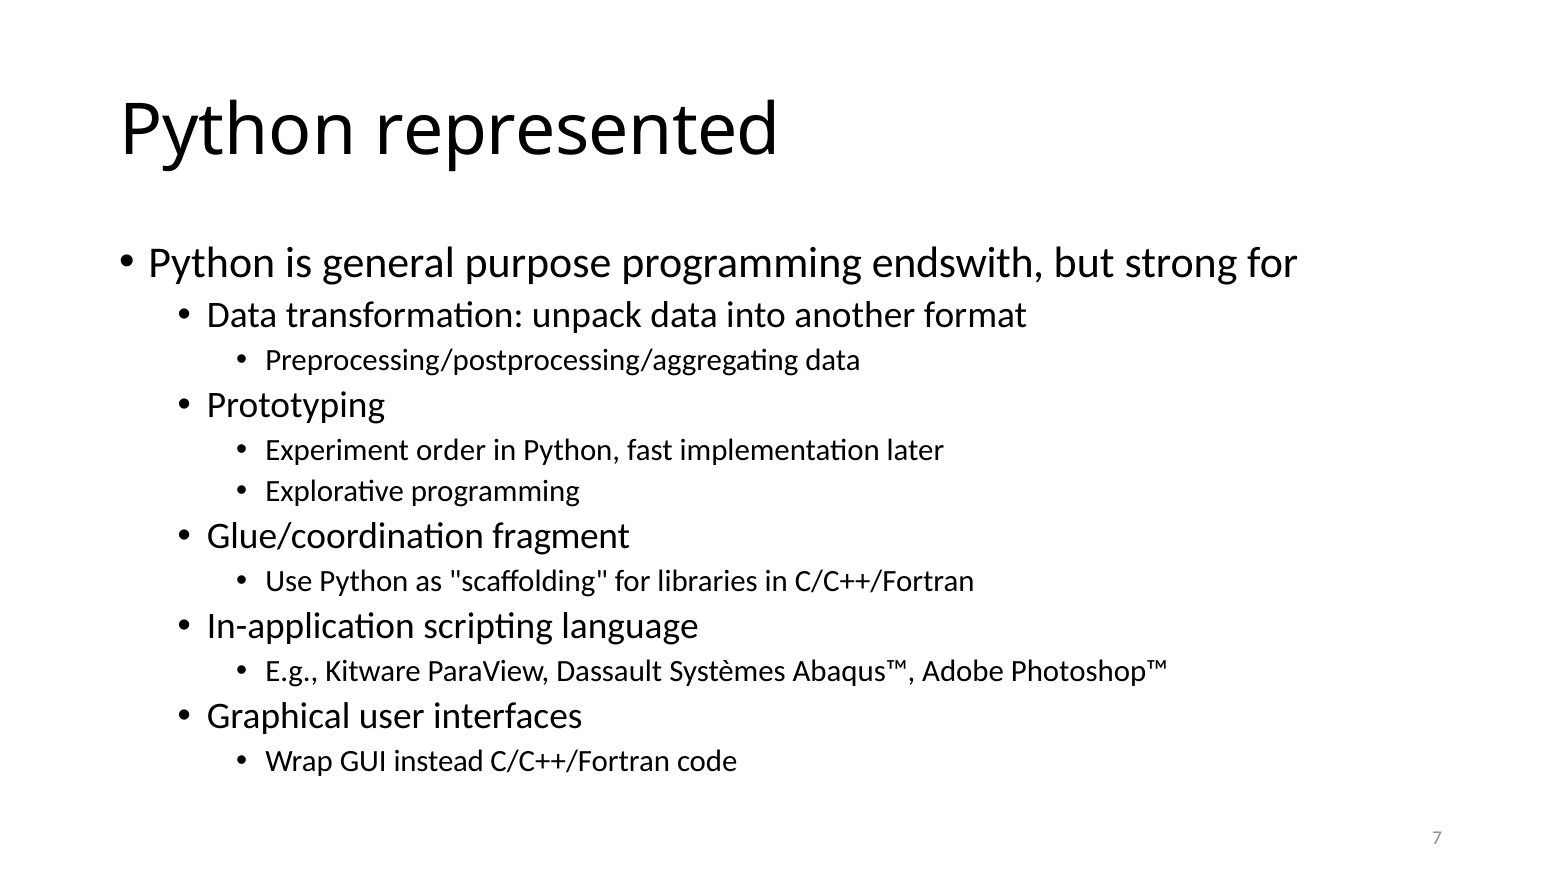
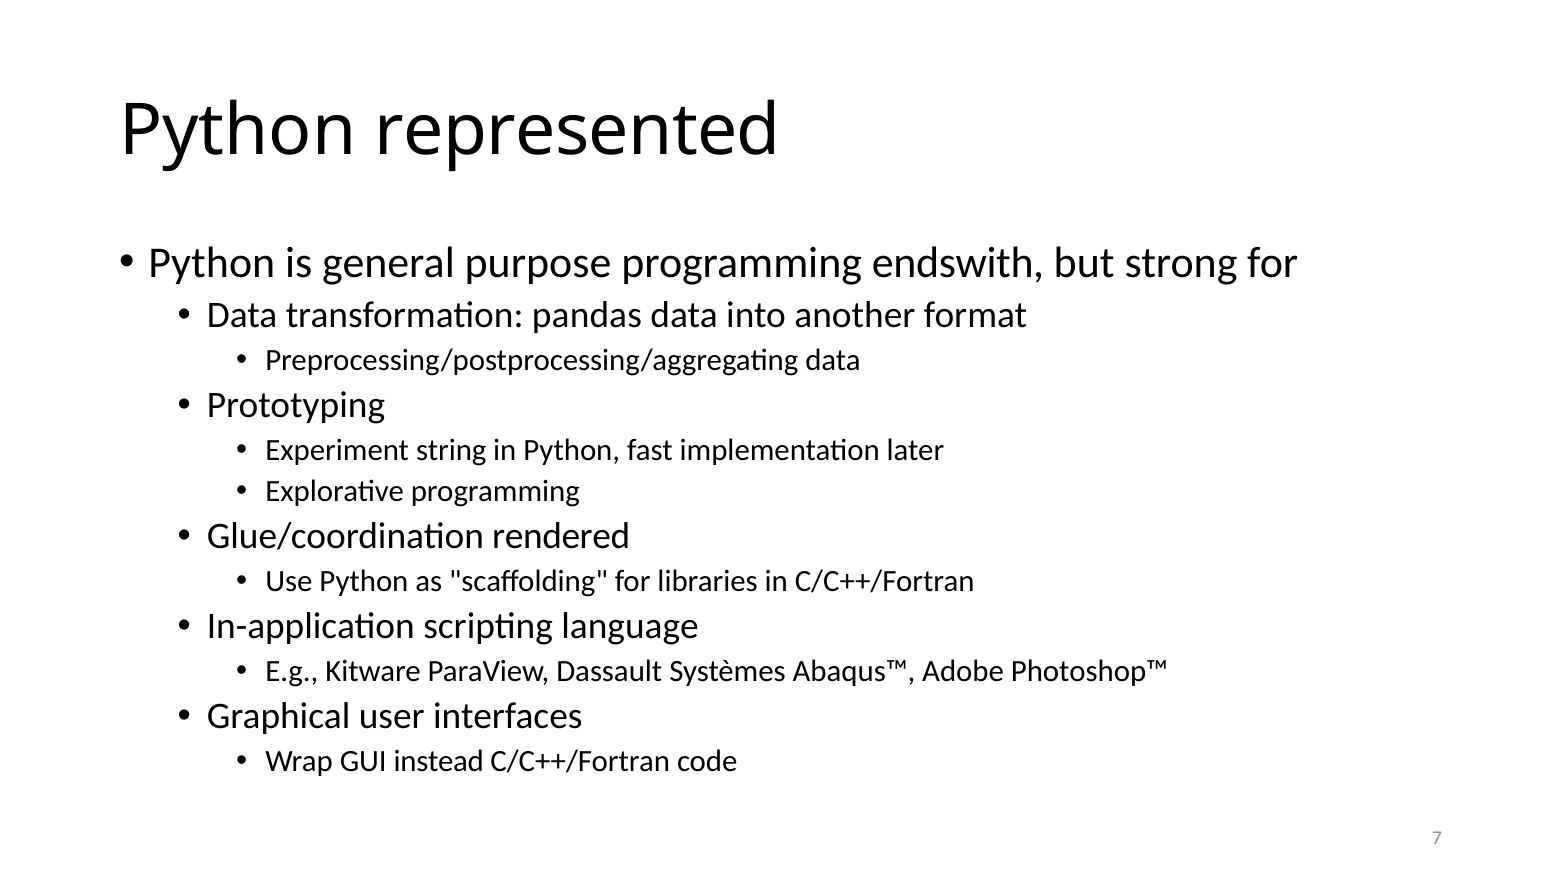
unpack: unpack -> pandas (587, 315)
order: order -> string (451, 450)
fragment: fragment -> rendered (561, 537)
